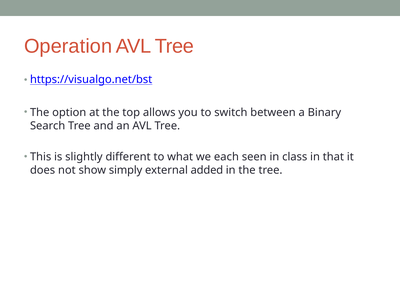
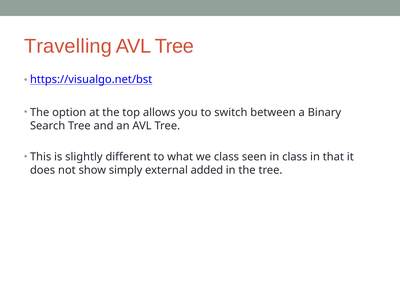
Operation: Operation -> Travelling (68, 46)
we each: each -> class (226, 157)
